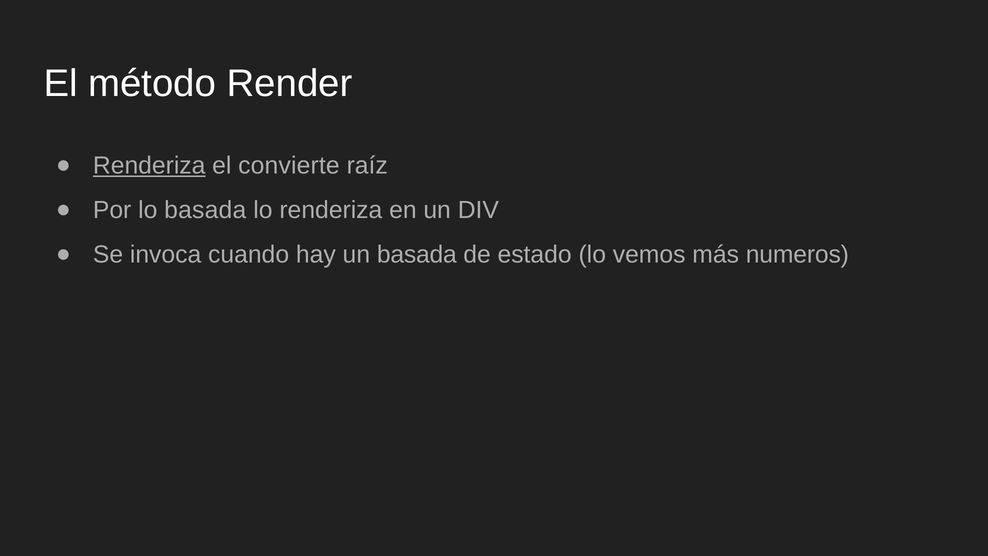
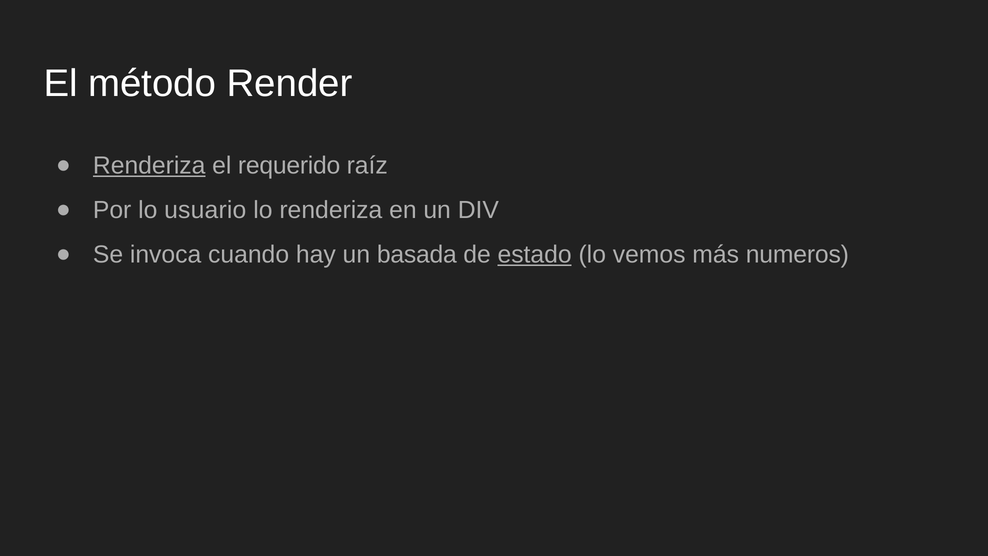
convierte: convierte -> requerido (289, 166)
lo basada: basada -> usuario (205, 210)
estado underline: none -> present (535, 255)
